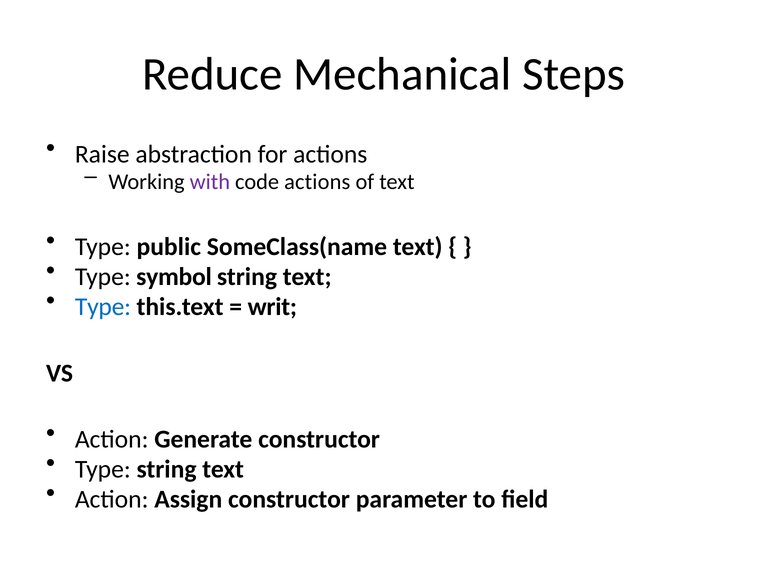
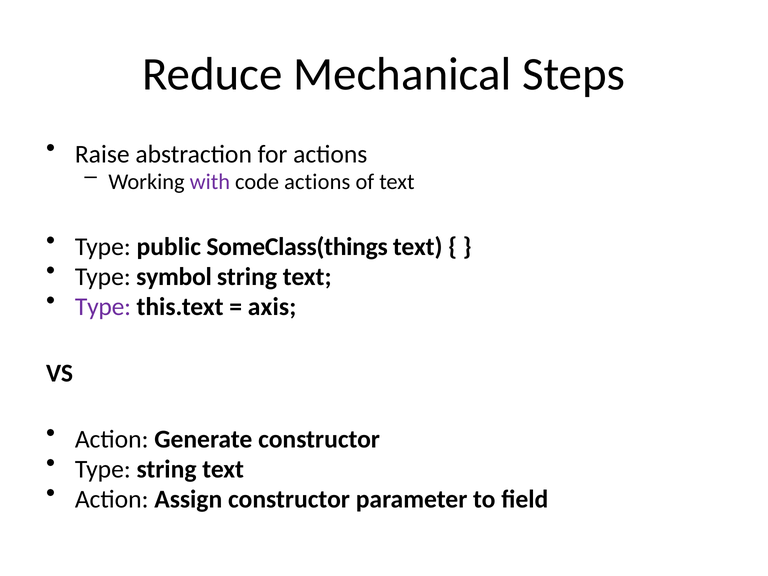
SomeClass(name: SomeClass(name -> SomeClass(things (297, 247)
Type colour: blue -> purple (103, 307)
writ: writ -> axis (272, 307)
